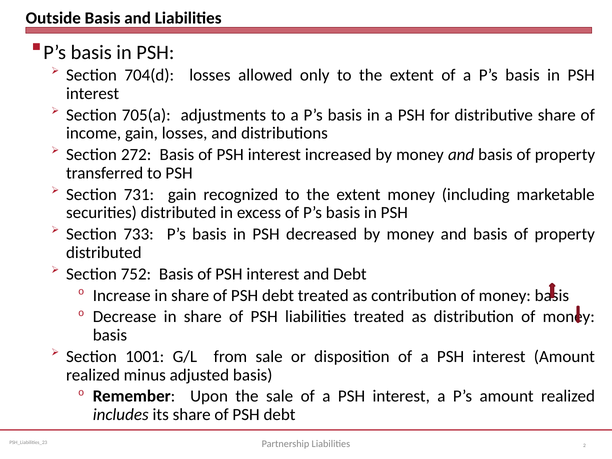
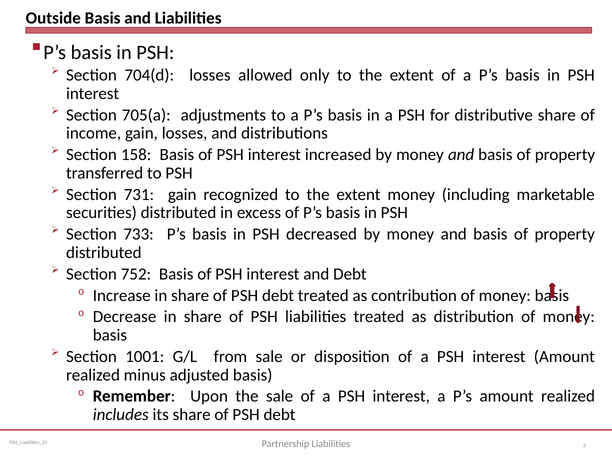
272: 272 -> 158 (136, 155)
